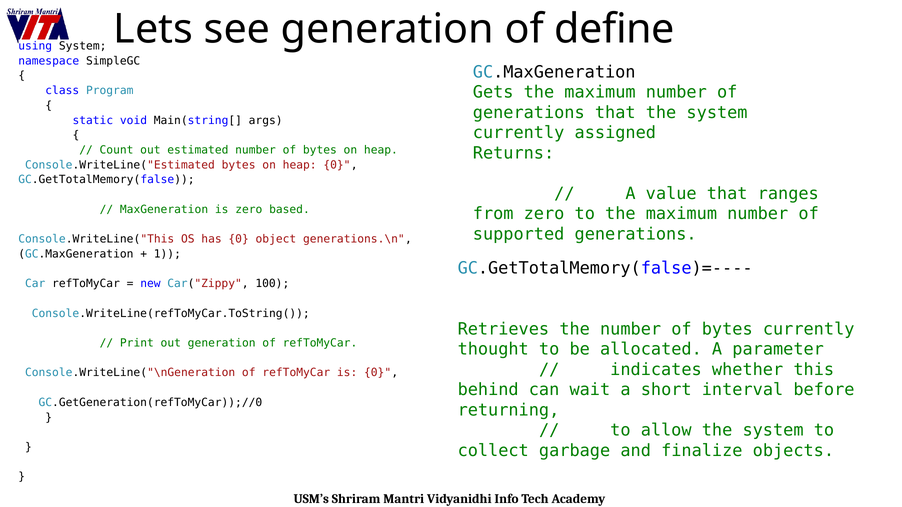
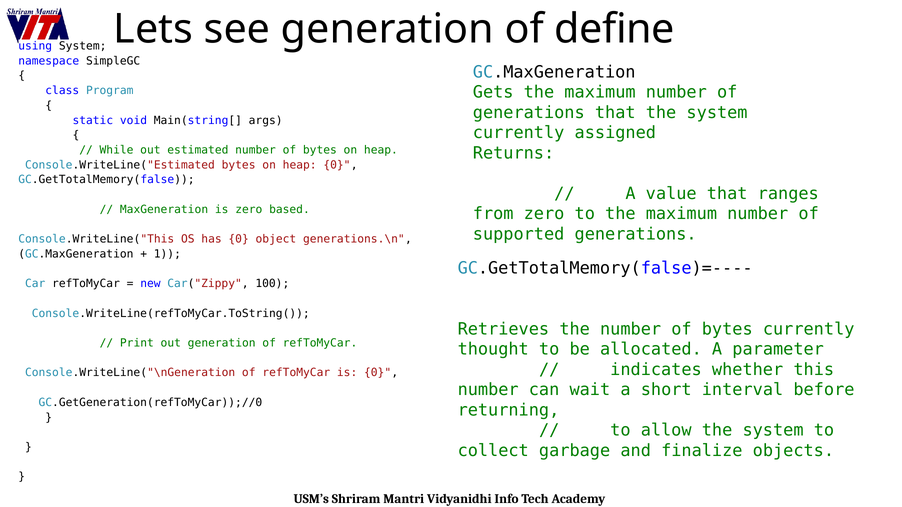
Count: Count -> While (117, 150)
behind: behind -> number (488, 390)
